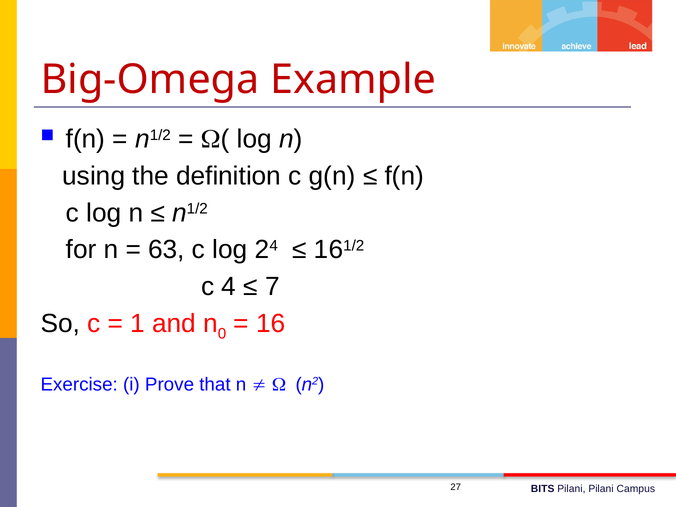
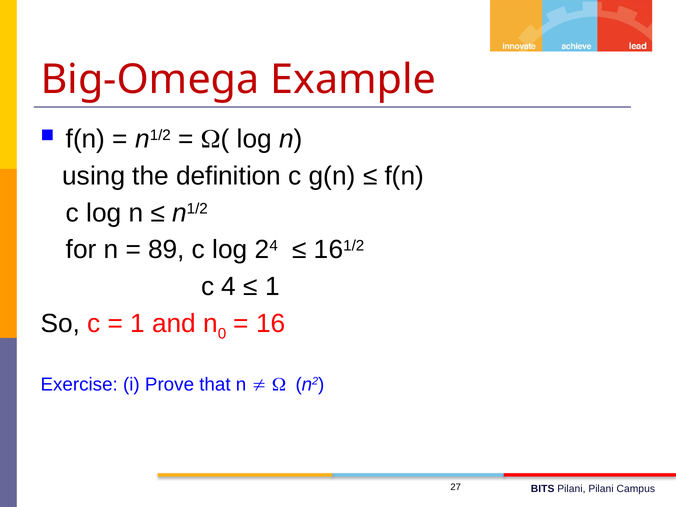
63: 63 -> 89 (166, 250)
7: 7 -> 1 (272, 287)
